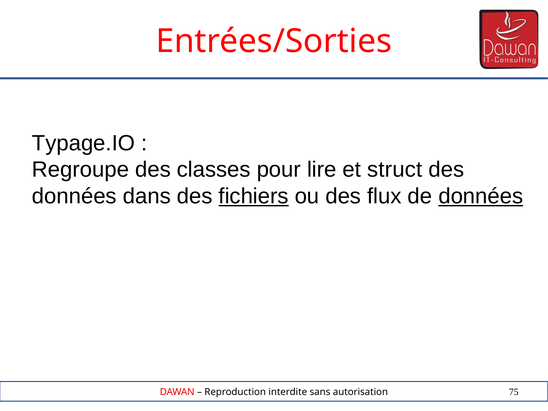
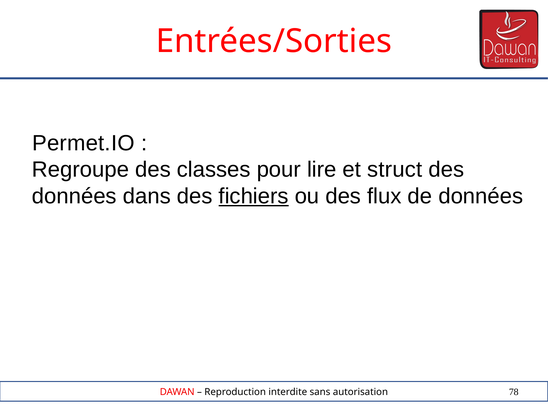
Typage.IO: Typage.IO -> Permet.IO (83, 143)
données underline: present -> none (481, 196)
75: 75 -> 78 (514, 392)
